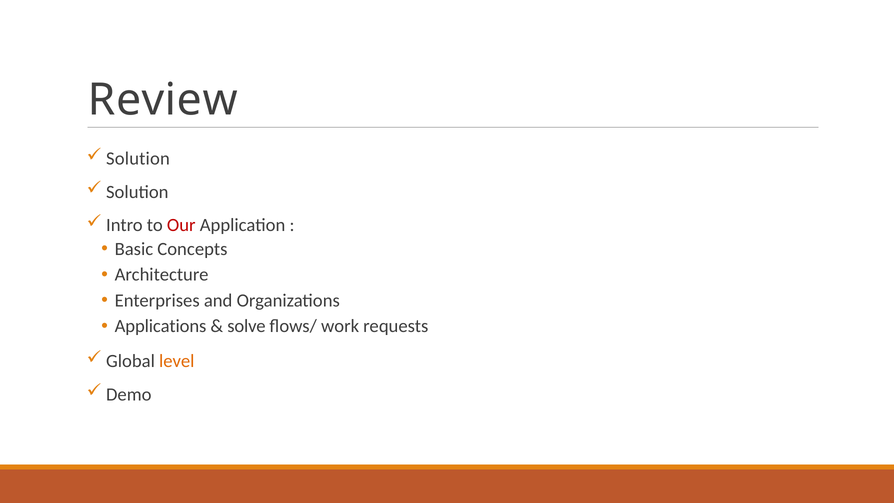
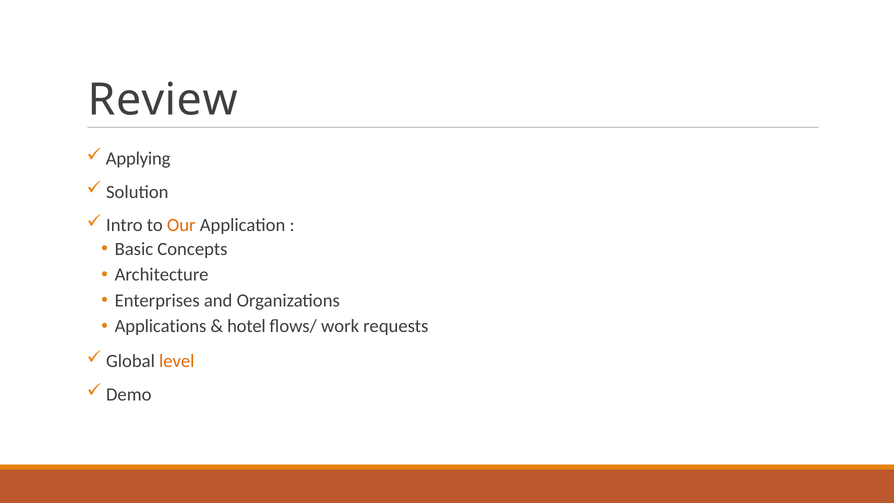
Solution: Solution -> Applying (138, 159)
Our colour: red -> orange (181, 225)
solve: solve -> hotel (246, 326)
